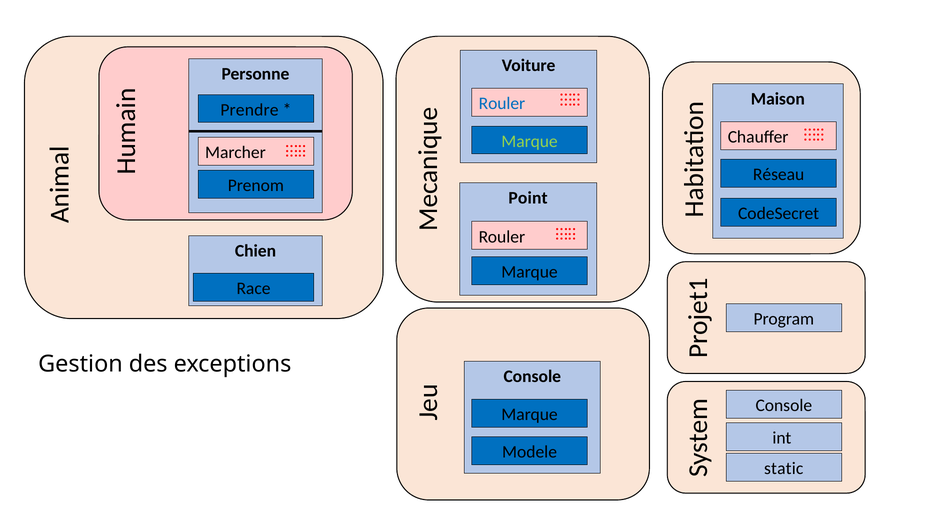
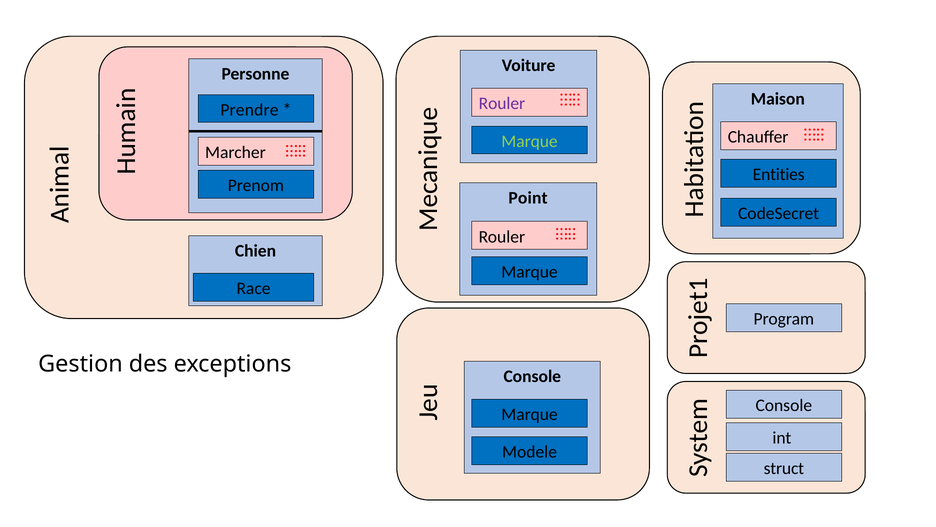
Rouler colour: blue -> purple (502, 104)
Réseau: Réseau -> Entities (779, 174)
static: static -> struct (784, 468)
